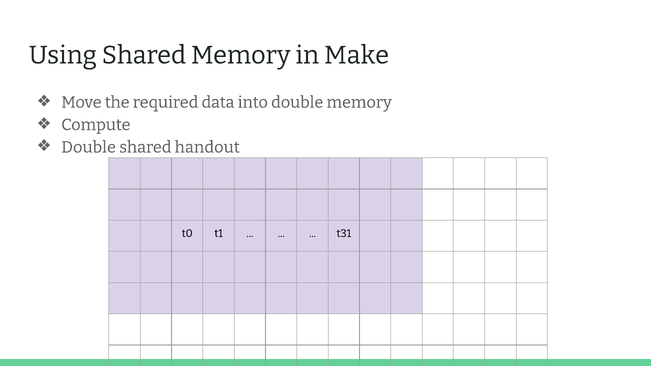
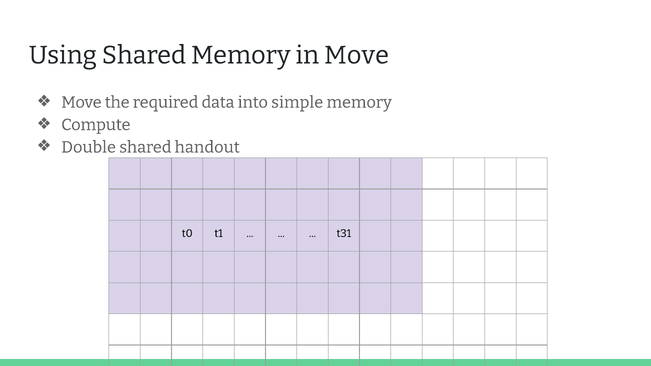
in Make: Make -> Move (357, 55)
into double: double -> simple (297, 102)
